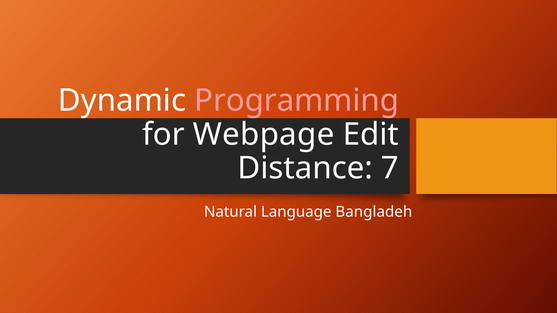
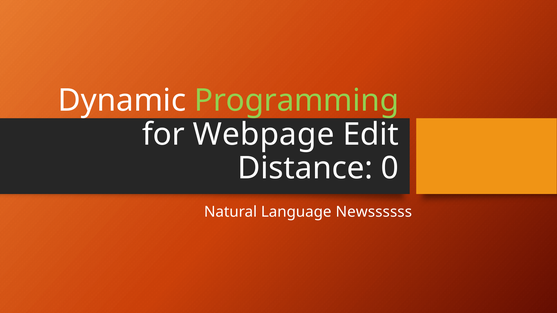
Programming colour: pink -> light green (297, 101)
7: 7 -> 0 (390, 168)
Bangladeh: Bangladeh -> Newssssss (374, 212)
